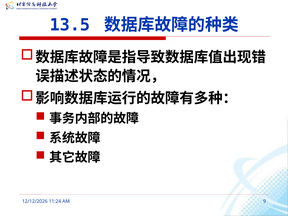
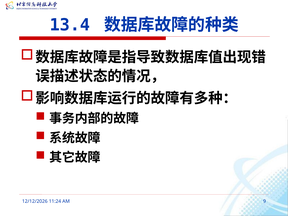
13.5: 13.5 -> 13.4 (70, 25)
